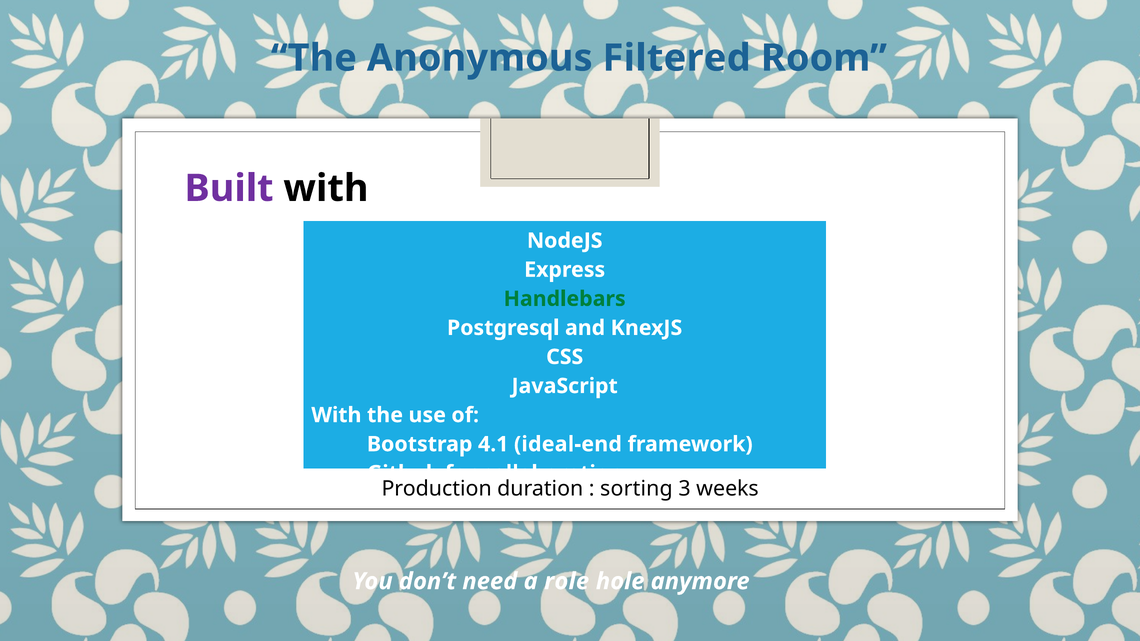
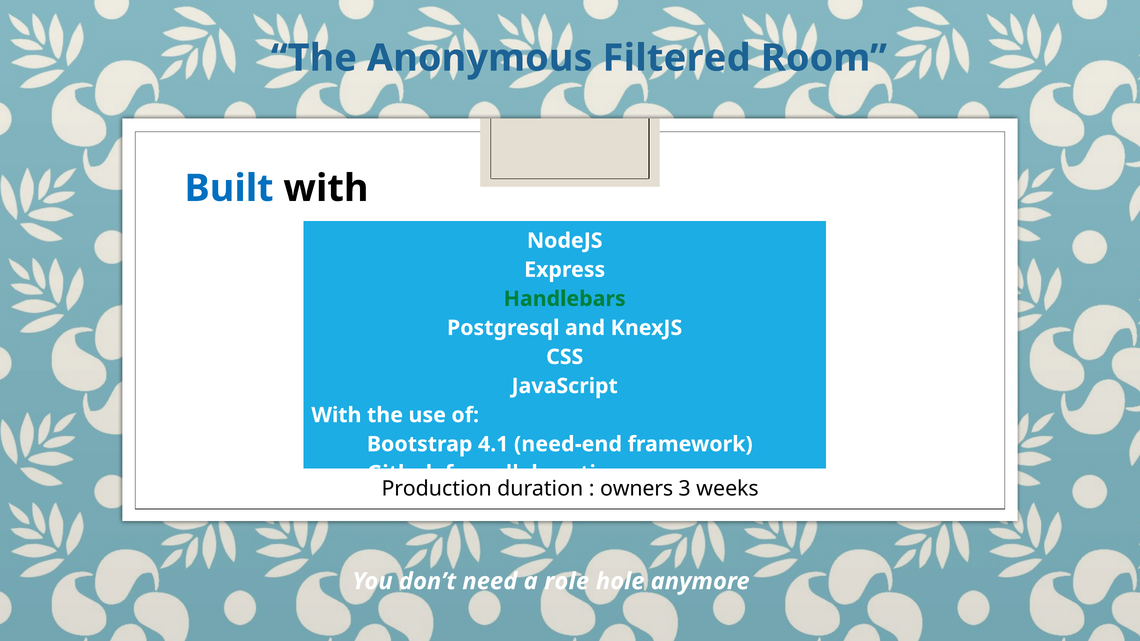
Built colour: purple -> blue (229, 188)
ideal-end: ideal-end -> need-end (568, 444)
sorting: sorting -> owners (637, 489)
